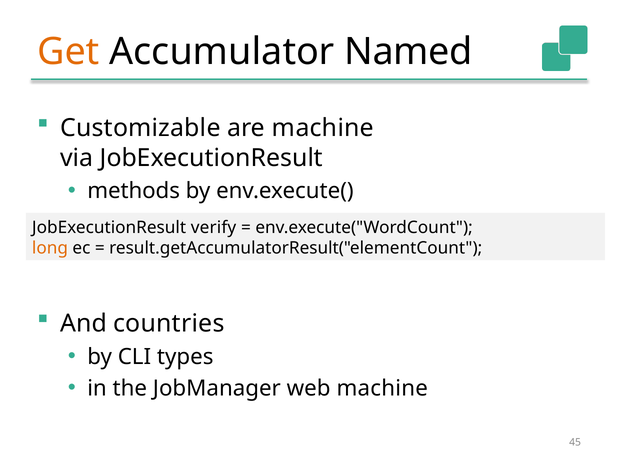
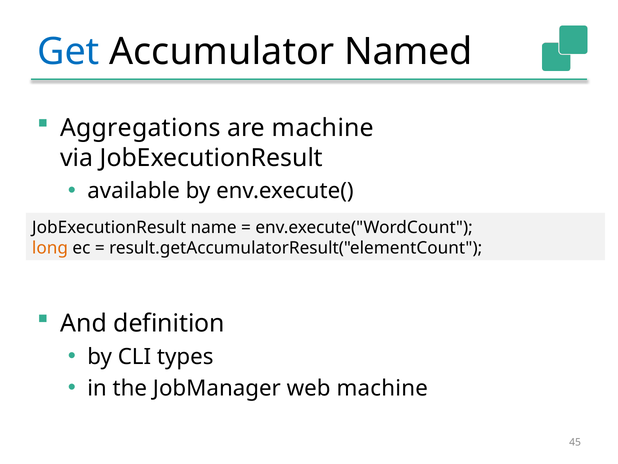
Get colour: orange -> blue (68, 52)
Customizable: Customizable -> Aggregations (140, 128)
methods: methods -> available (134, 191)
verify: verify -> name (214, 227)
countries: countries -> definition (169, 323)
